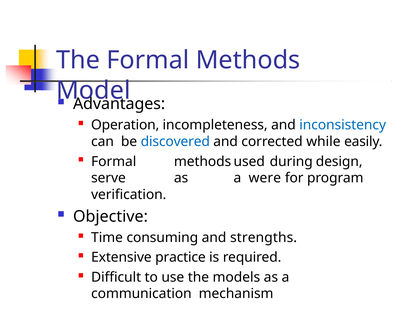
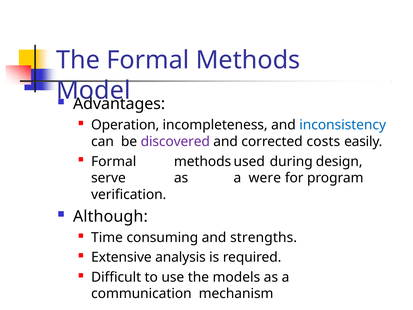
discovered colour: blue -> purple (175, 142)
while: while -> costs (323, 142)
Objective: Objective -> Although (110, 216)
practice: practice -> analysis (180, 257)
